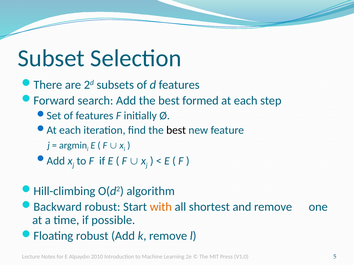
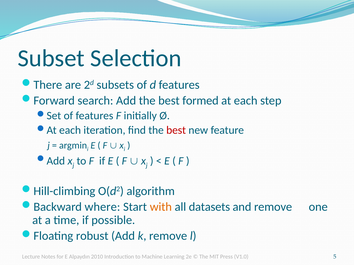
best colour: black -> red (176, 130)
Backward robust: robust -> where (102, 207)
shortest: shortest -> datasets (209, 207)
